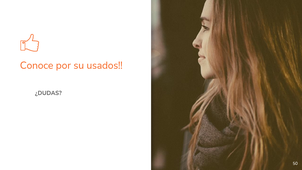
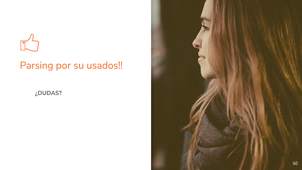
Conoce: Conoce -> Parsing (37, 65)
